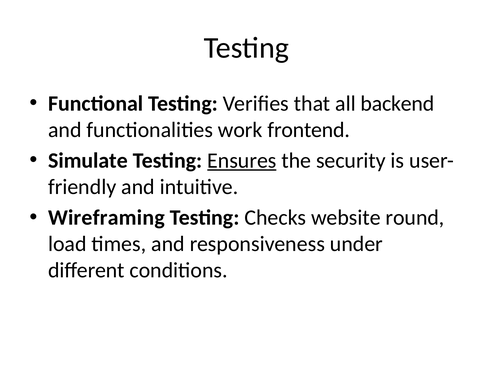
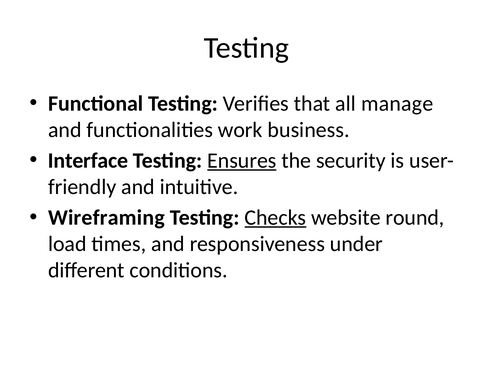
backend: backend -> manage (397, 103)
frontend: frontend -> business (309, 130)
Simulate: Simulate -> Interface (88, 160)
Checks underline: none -> present (275, 217)
